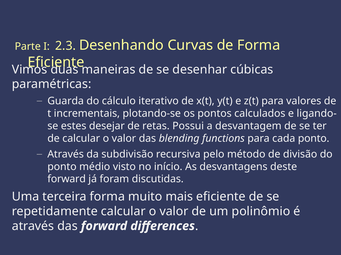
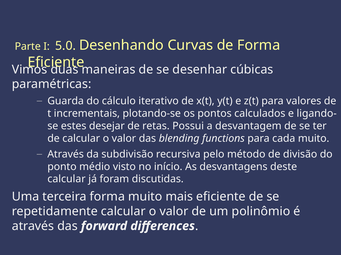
2.3: 2.3 -> 5.0 (66, 46)
cada ponto: ponto -> muito (314, 139)
forward: forward -> calcular (67, 180)
